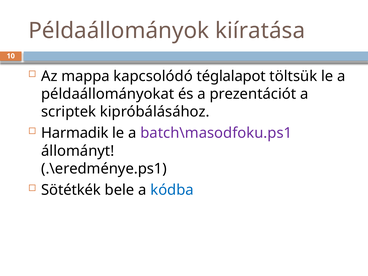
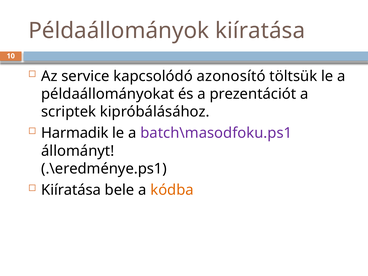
mappa: mappa -> service (86, 76)
téglalapot: téglalapot -> azonosító (231, 76)
Sötétkék: Sötétkék -> Kiíratása (71, 190)
kódba colour: blue -> orange (172, 190)
